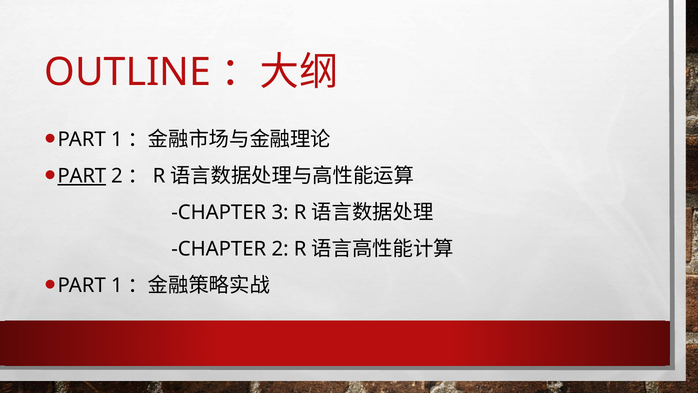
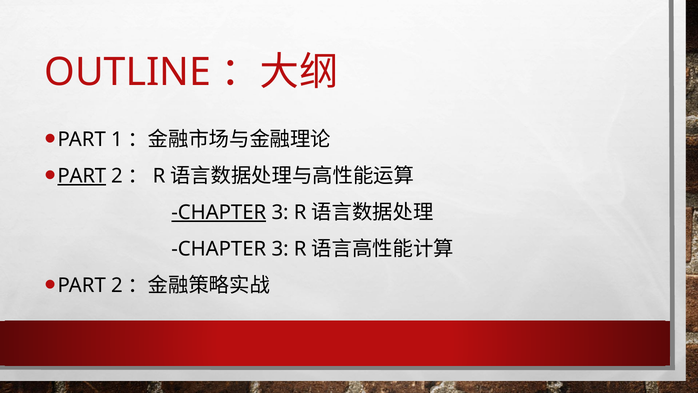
CHAPTER underline: none -> present (219, 212)
2: 2 -> 3 (280, 249)
1: 1 -> 2 (117, 285)
